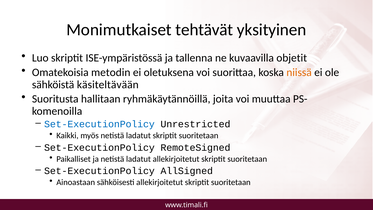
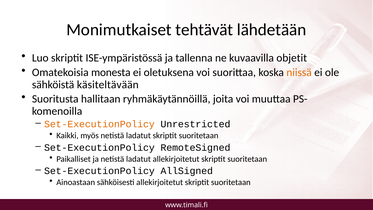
yksityinen: yksityinen -> lähdetään (272, 30)
metodin: metodin -> monesta (111, 72)
Set-ExecutionPolicy colour: blue -> orange (99, 124)
